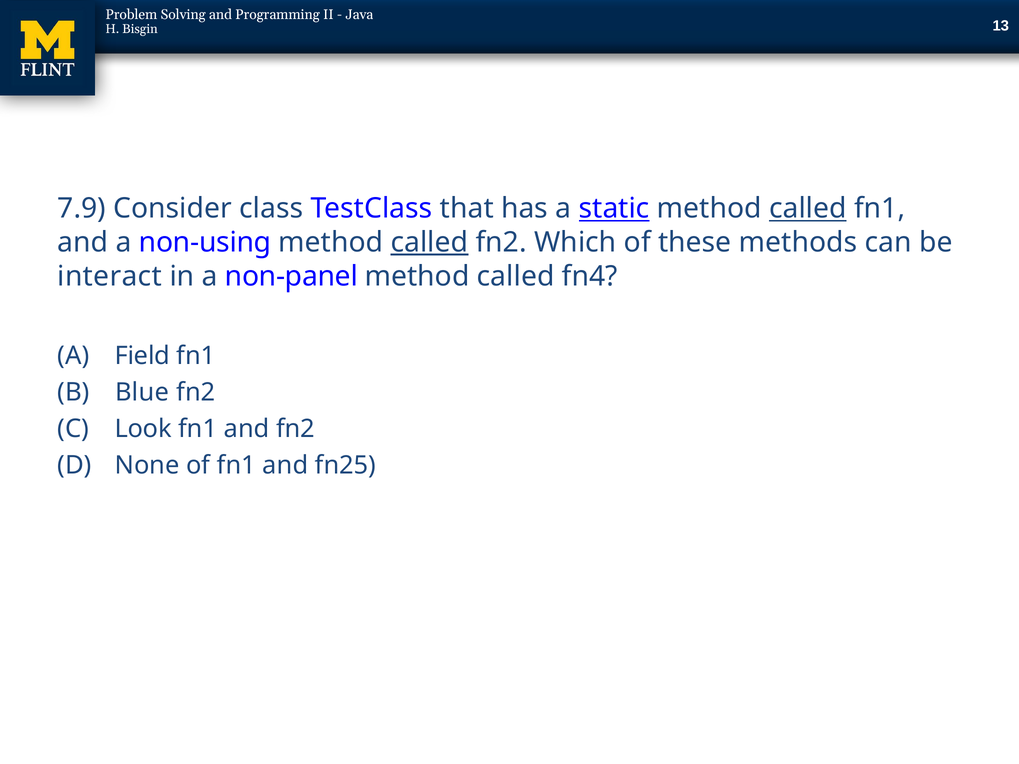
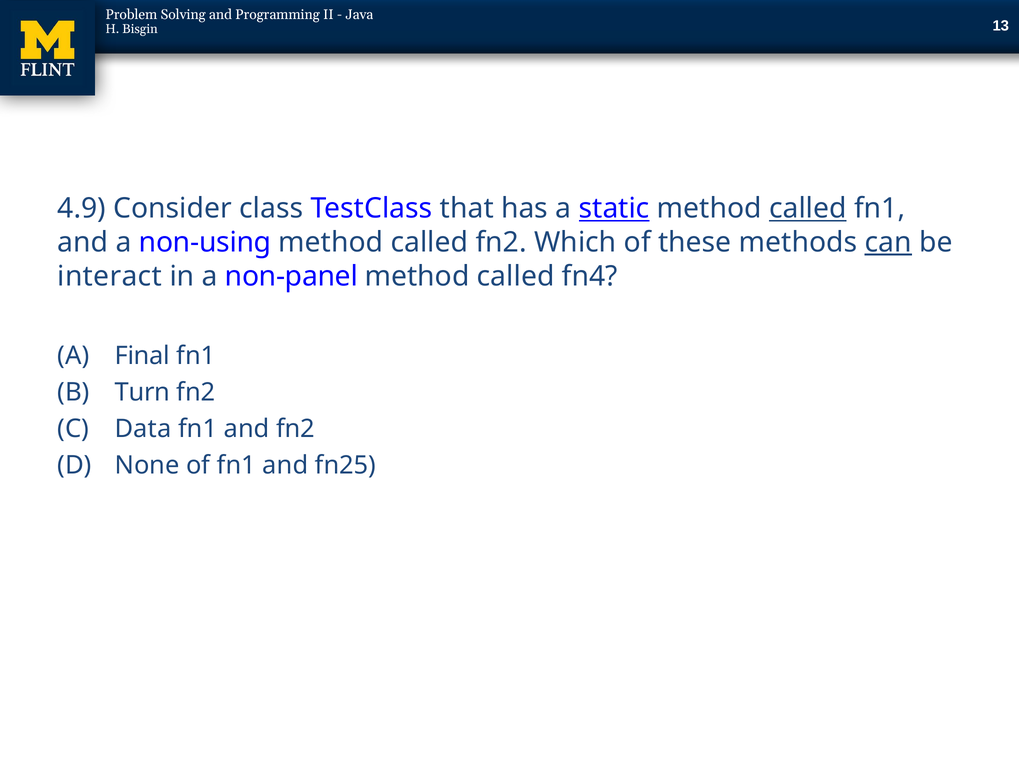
7.9: 7.9 -> 4.9 (82, 208)
called underline: present -> none (429, 242)
can underline: none -> present (888, 242)
Field: Field -> Final (142, 356)
Blue: Blue -> Turn (142, 393)
Look: Look -> Data (143, 429)
